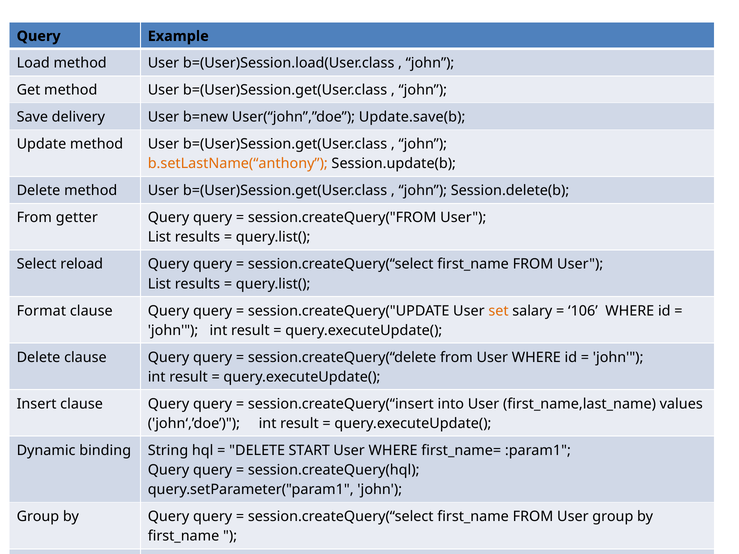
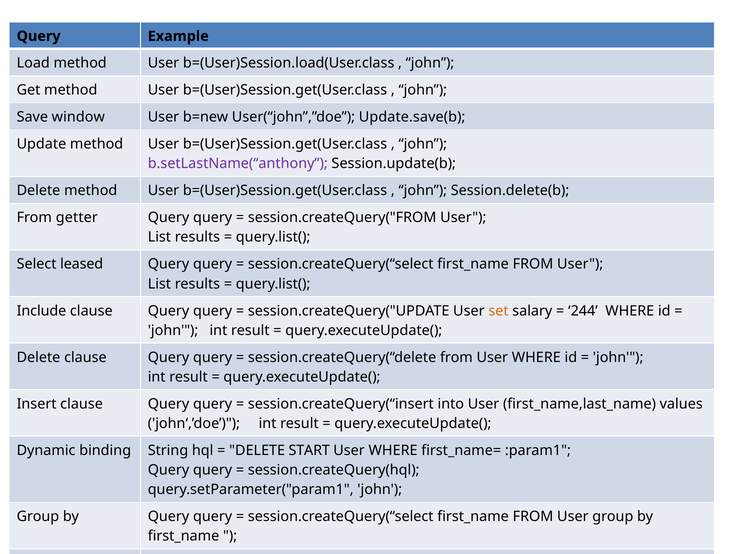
delivery: delivery -> window (78, 117)
b.setLastName(“anthony colour: orange -> purple (238, 164)
reload: reload -> leased (82, 264)
Format: Format -> Include (41, 311)
106: 106 -> 244 (583, 311)
